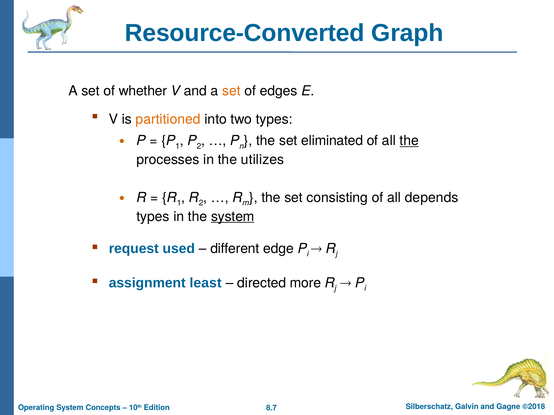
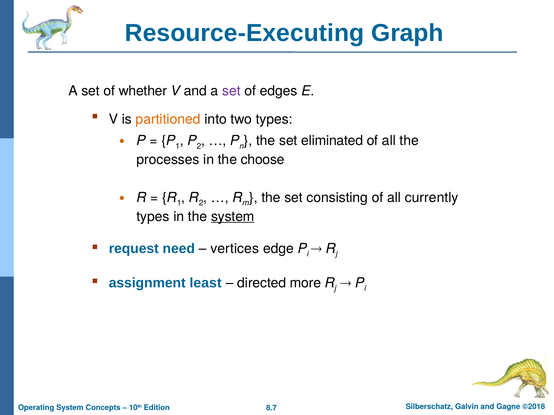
Resource-Converted: Resource-Converted -> Resource-Executing (245, 33)
set colour: orange -> purple (231, 91)
the underline: present -> none (409, 141)
utilizes: utilizes -> choose (263, 160)
depends: depends -> currently (432, 198)
used: used -> need (179, 249)
different: different -> vertices (235, 249)
